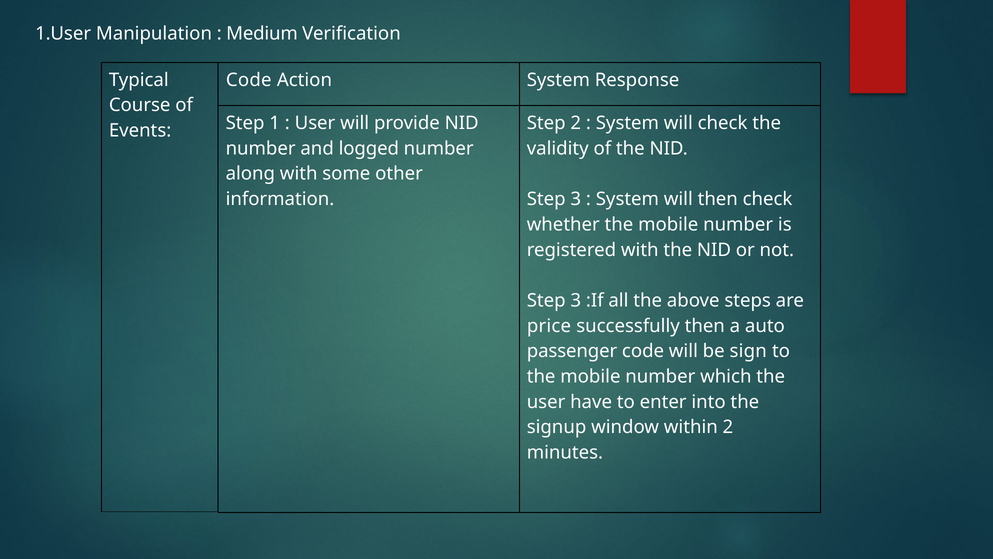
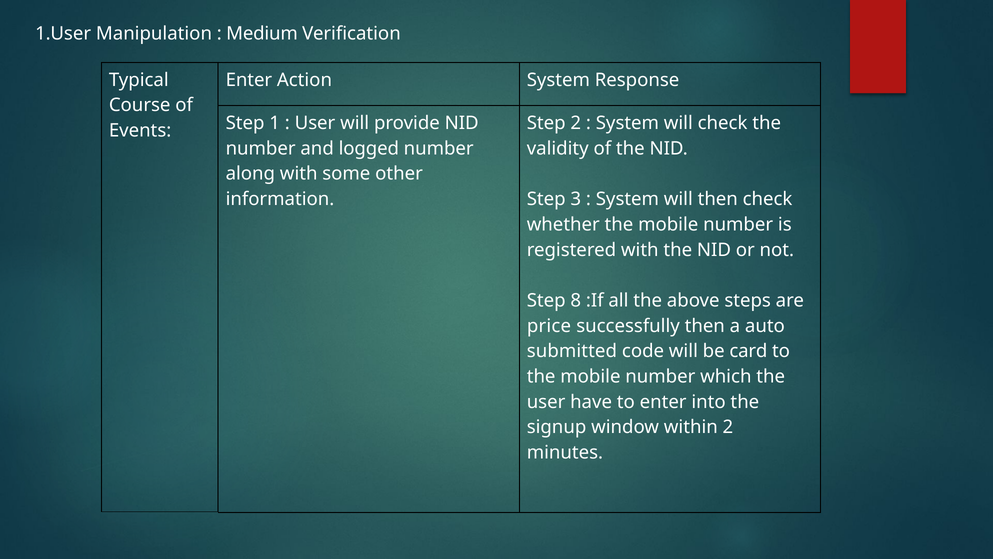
Code: Code -> Enter (249, 80)
3: 3 -> 8 (576, 300)
passenger: passenger -> submitted (572, 351)
sign: sign -> card (748, 351)
